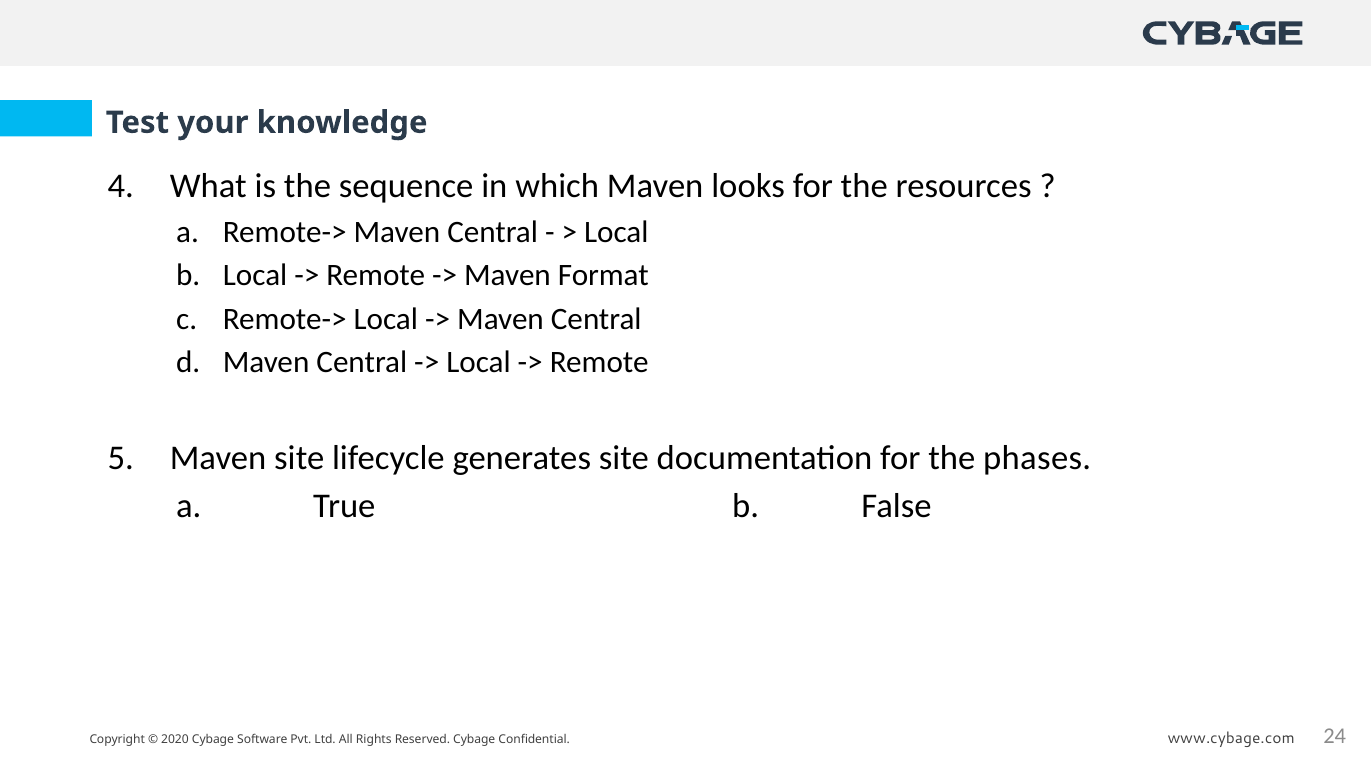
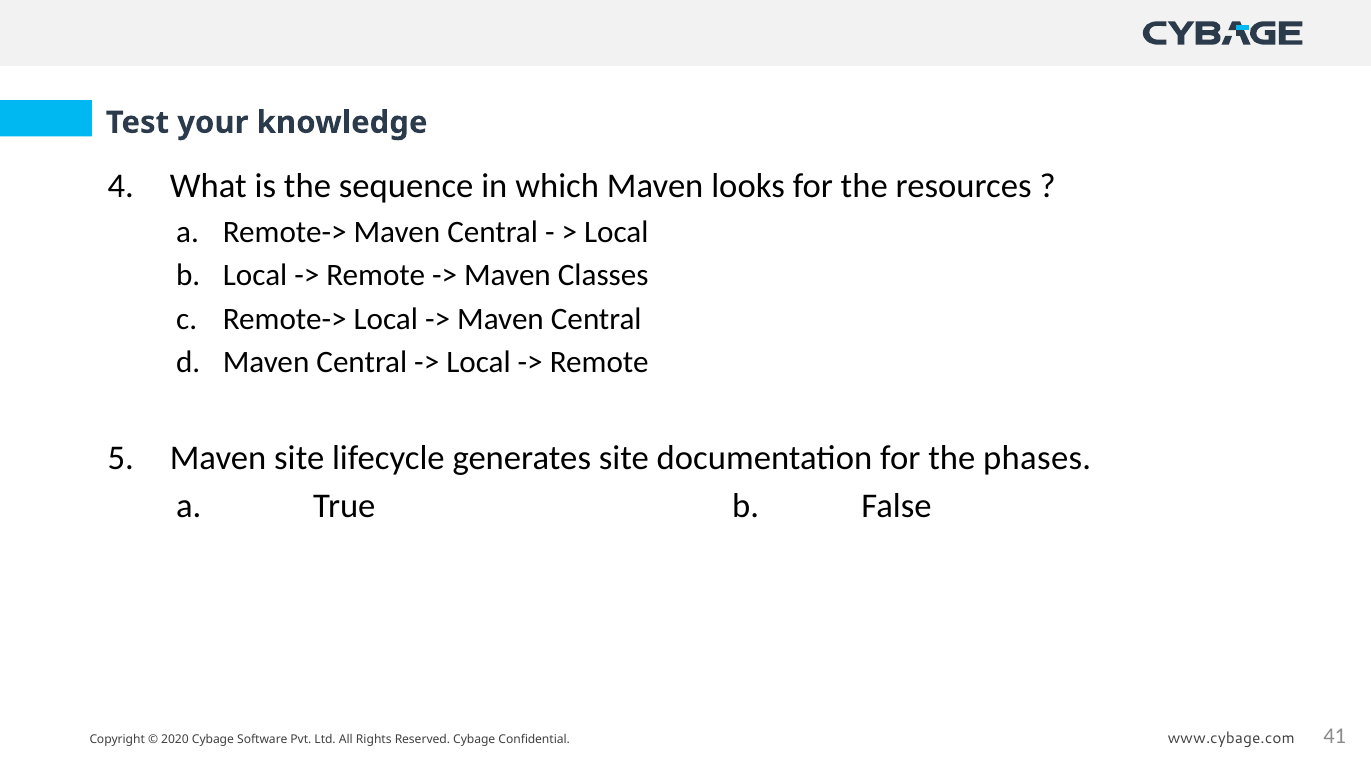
Format: Format -> Classes (603, 276)
24: 24 -> 41 (1335, 737)
